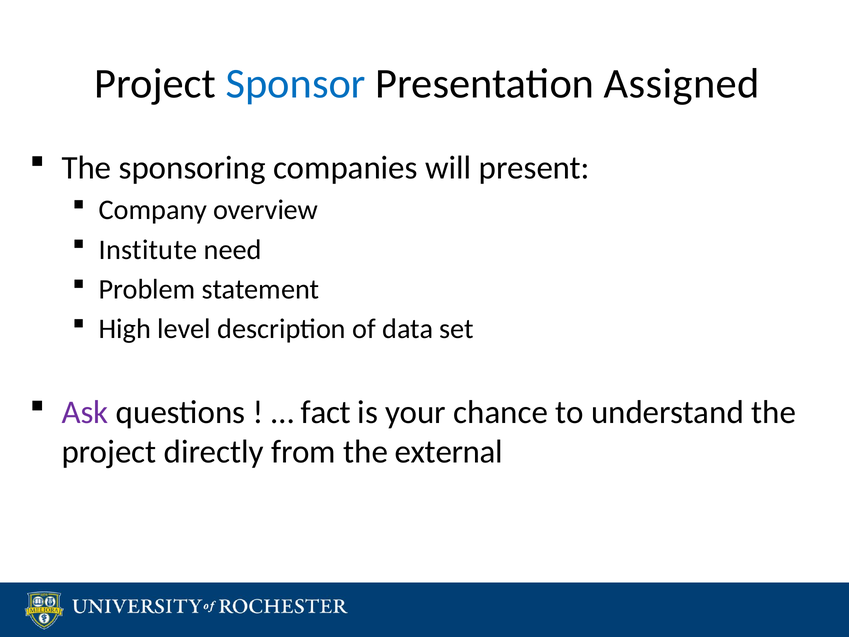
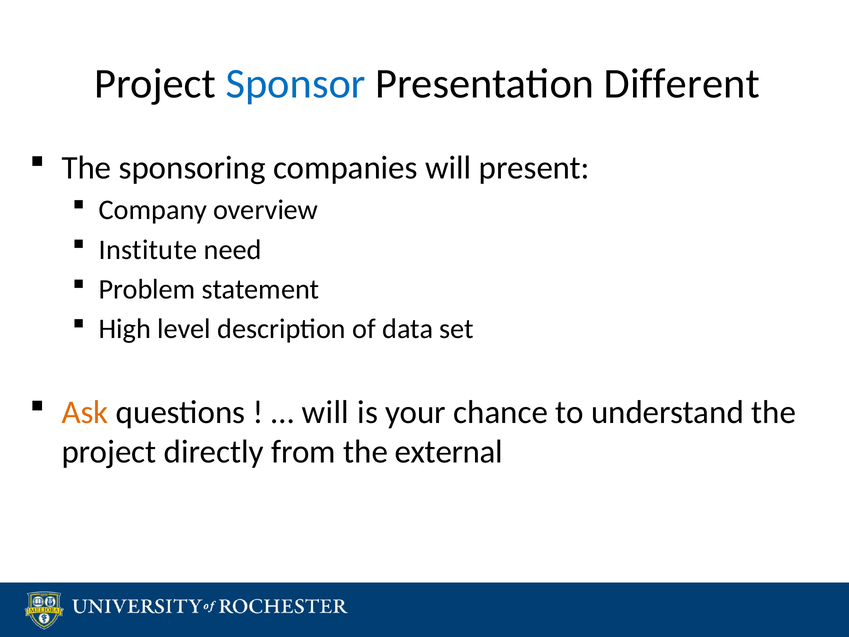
Assigned: Assigned -> Different (682, 84)
Ask colour: purple -> orange (85, 412)
fact: fact -> will (325, 412)
